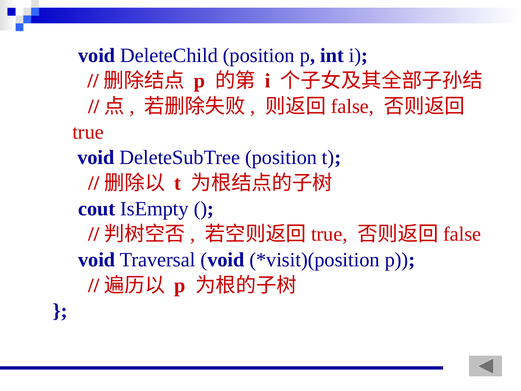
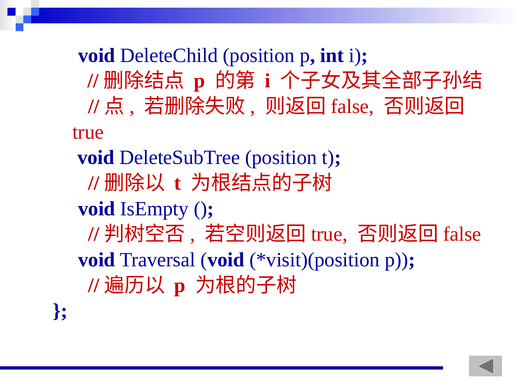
cout: cout -> void (97, 209)
